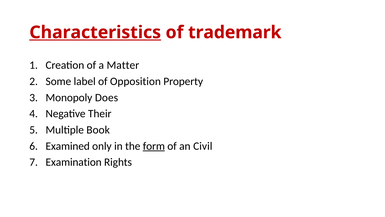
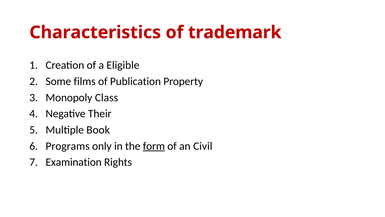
Characteristics underline: present -> none (95, 32)
Matter: Matter -> Eligible (123, 65)
label: label -> films (85, 81)
Opposition: Opposition -> Publication (135, 81)
Does: Does -> Class (107, 97)
Examined: Examined -> Programs (68, 146)
